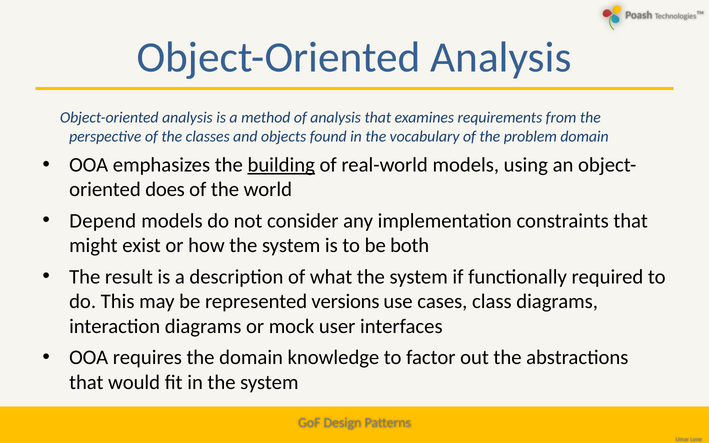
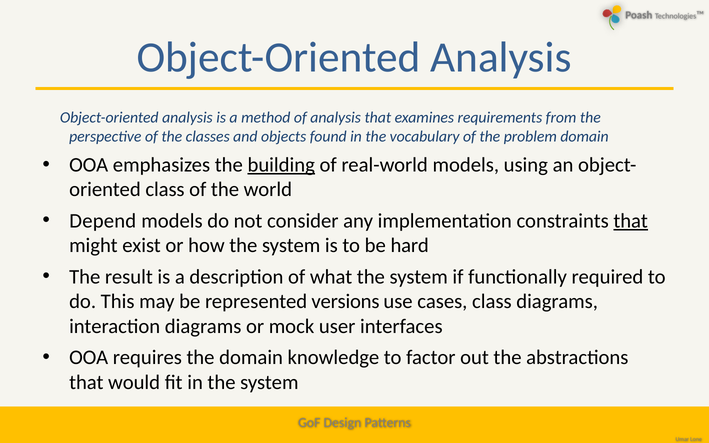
does: does -> class (165, 190)
that underline: none -> present (631, 221)
both: both -> hard (410, 246)
